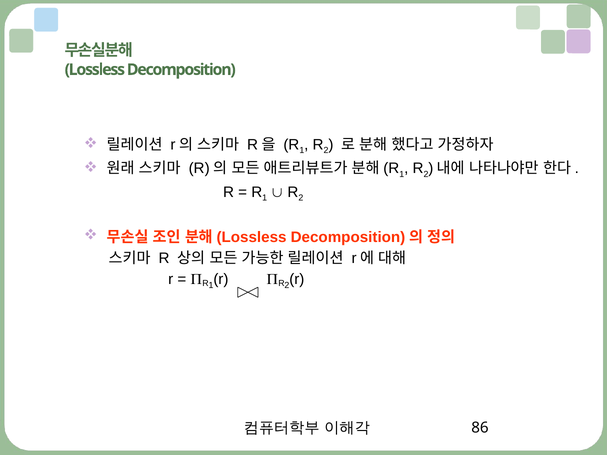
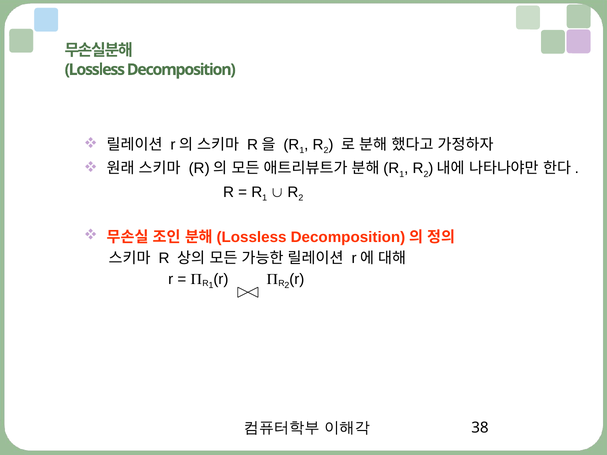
86: 86 -> 38 (480, 428)
